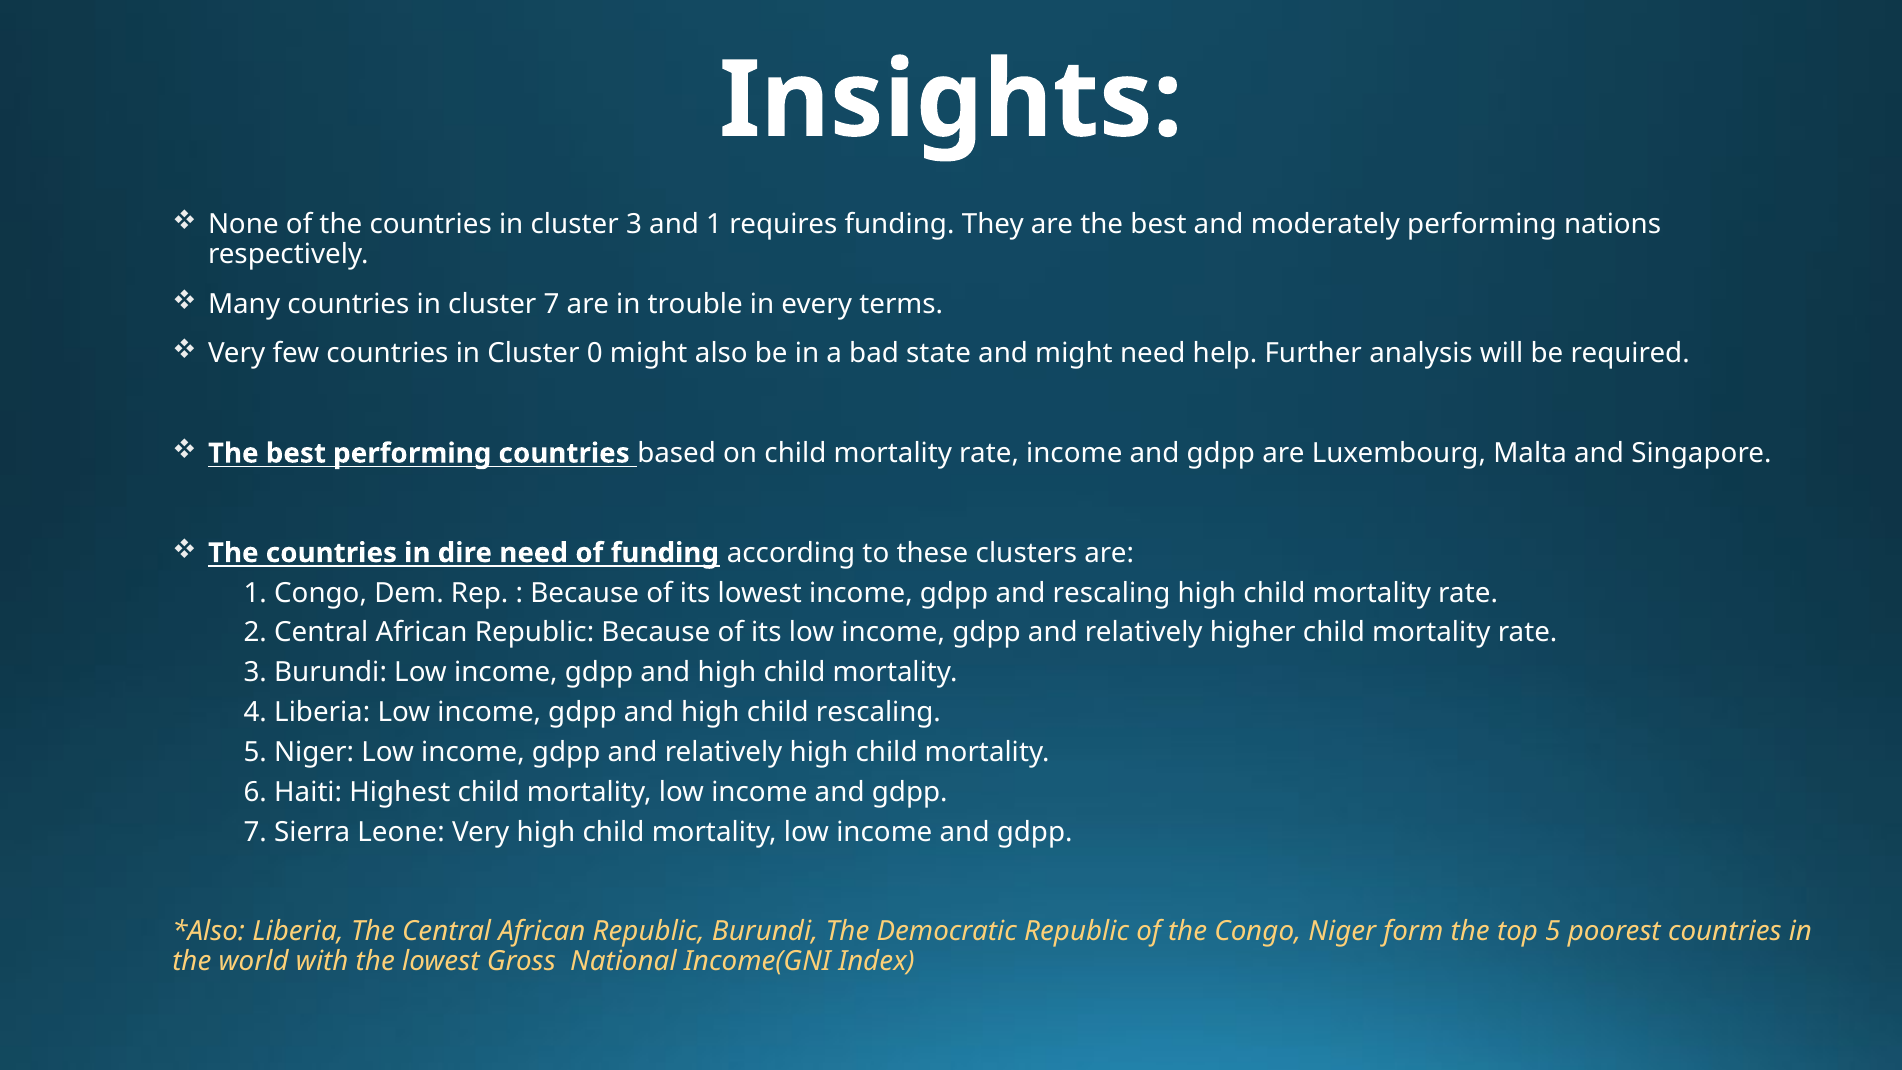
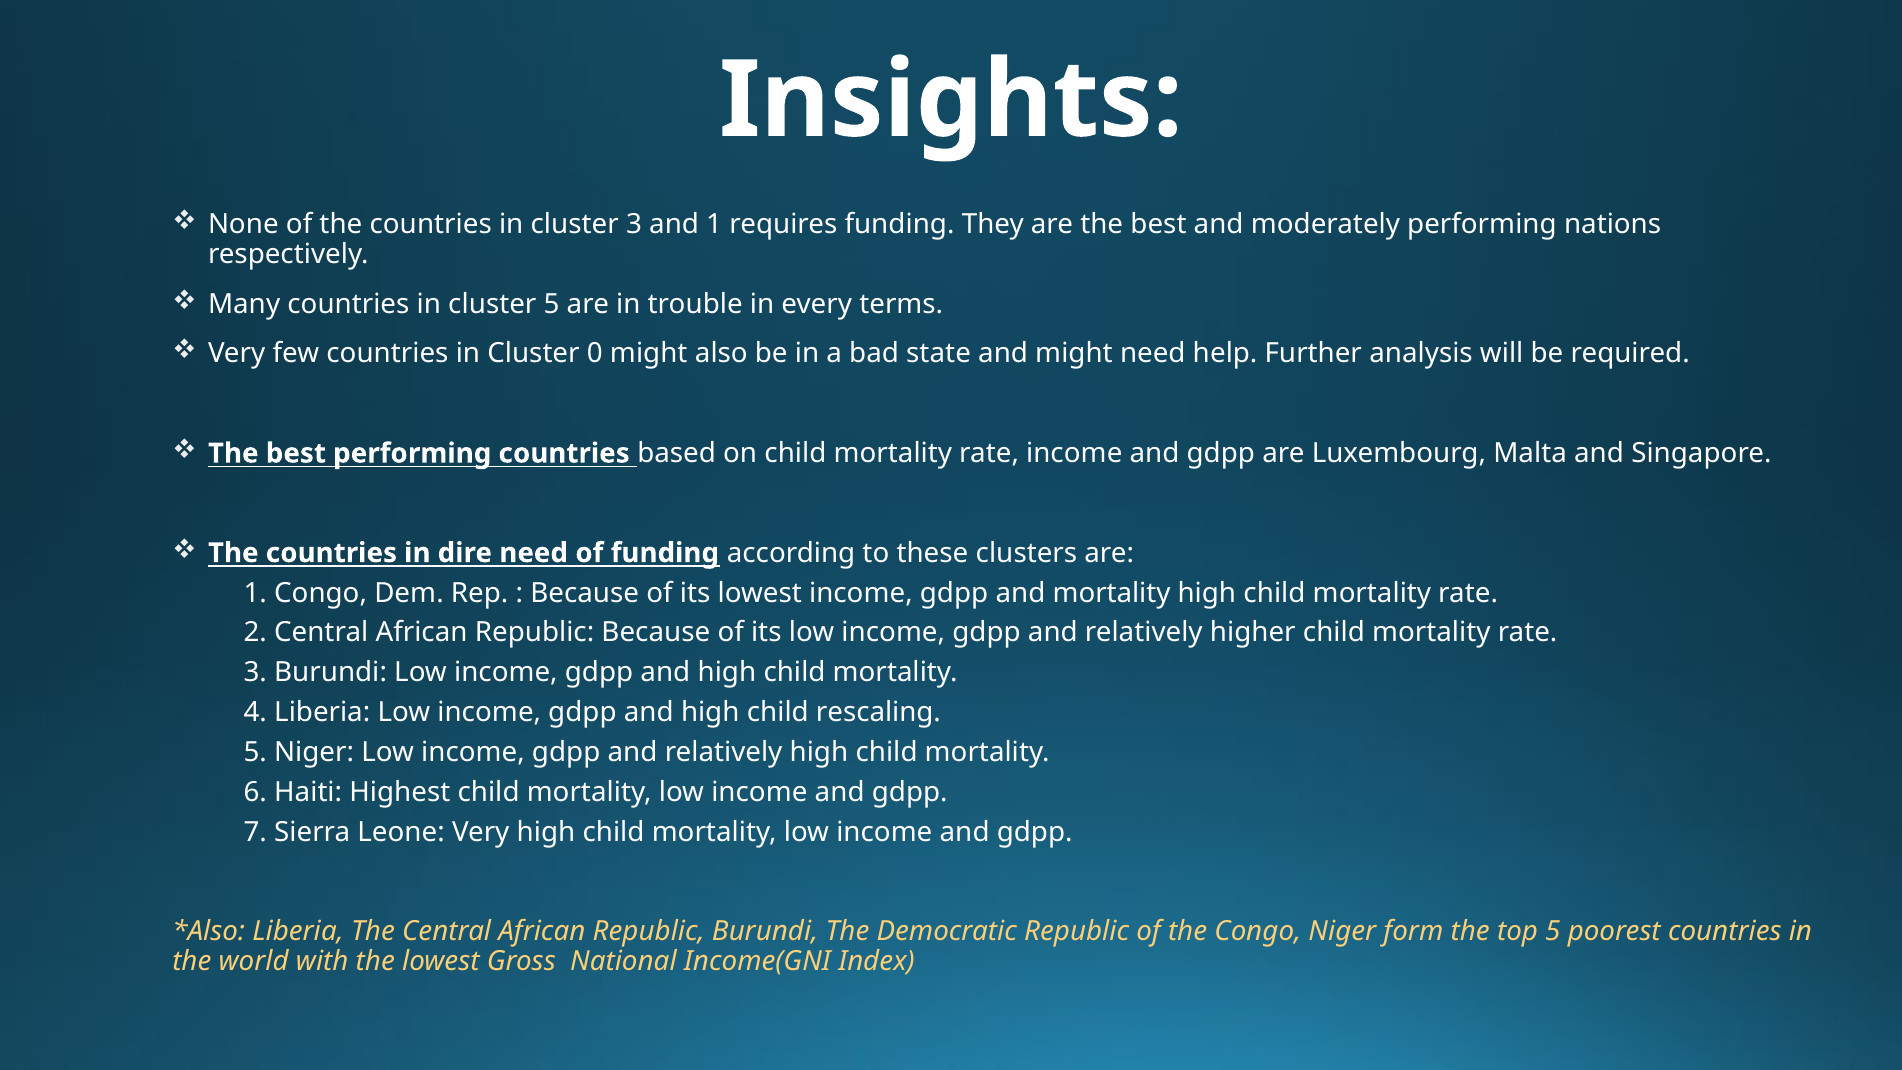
cluster 7: 7 -> 5 (552, 304)
and rescaling: rescaling -> mortality (1112, 593)
